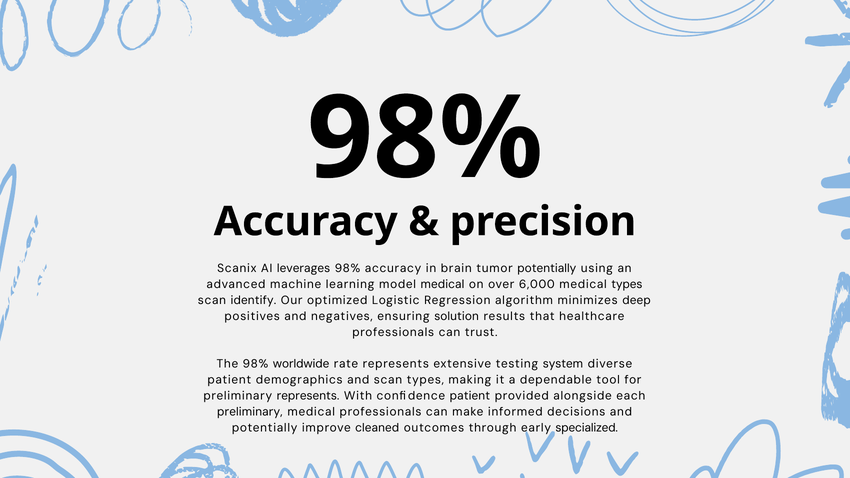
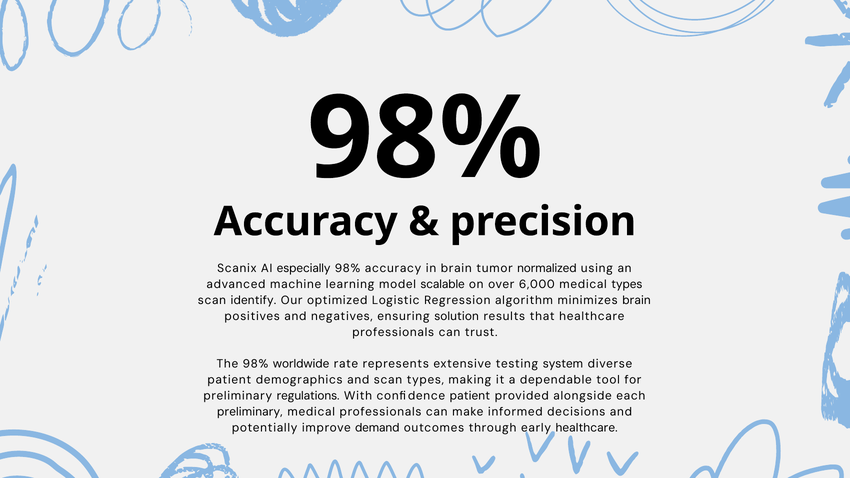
leverages: leverages -> especially (304, 269)
tumor potentially: potentially -> normalized (547, 269)
model medical: medical -> scalable (443, 284)
minimizes deep: deep -> brain (637, 300)
preliminary represents: represents -> regulations (308, 396)
cleaned: cleaned -> demand (377, 428)
specialized: specialized -> healthcare (587, 428)
